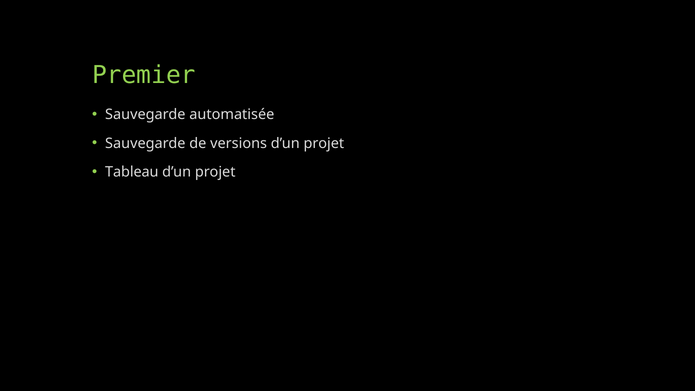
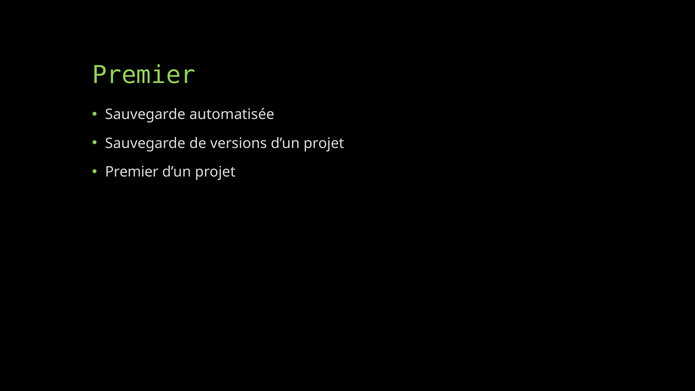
Tableau: Tableau -> Premier (132, 172)
